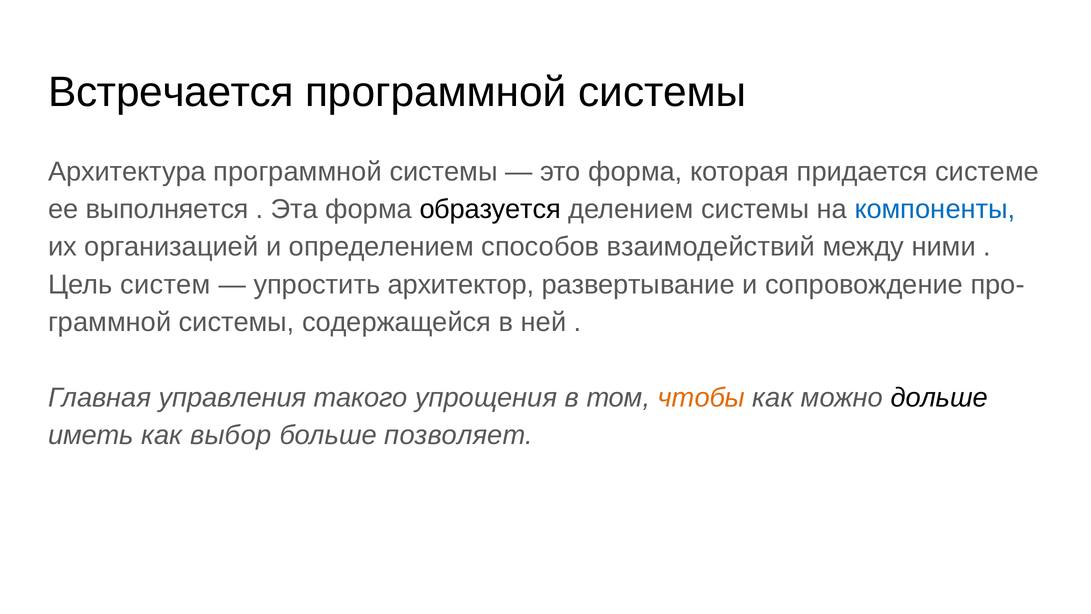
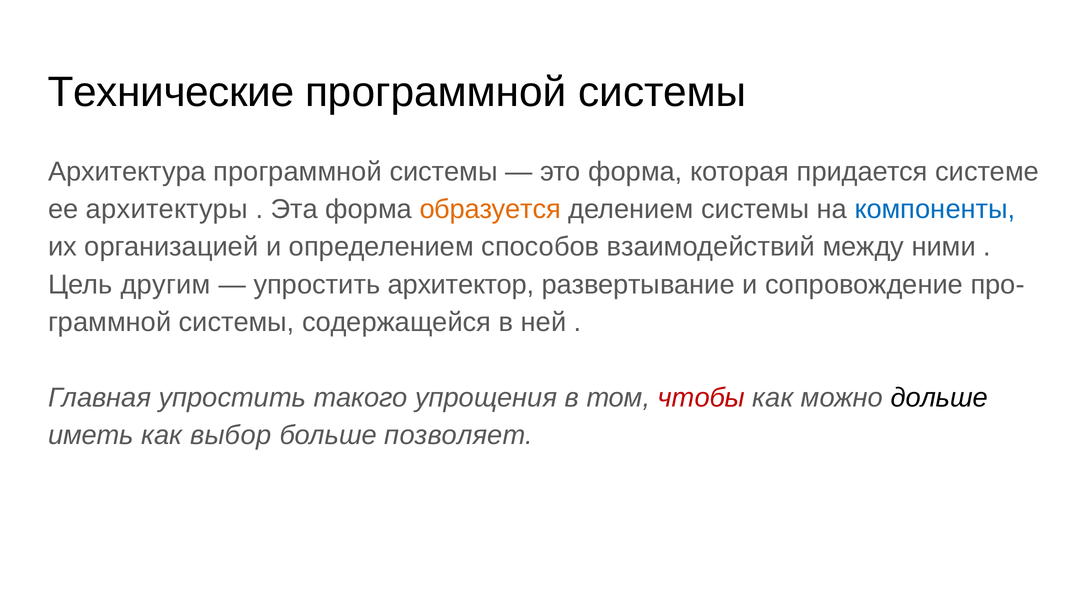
Встречается: Встречается -> Технические (171, 92)
выполняется: выполняется -> архитектуры (167, 209)
образуется colour: black -> orange (490, 209)
систем: систем -> другим (166, 284)
Главная управления: управления -> упростить (232, 397)
чтобы colour: orange -> red (701, 397)
